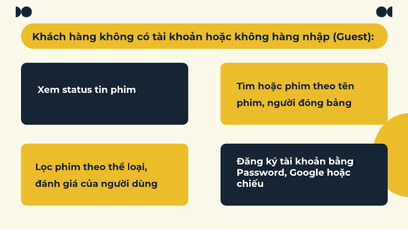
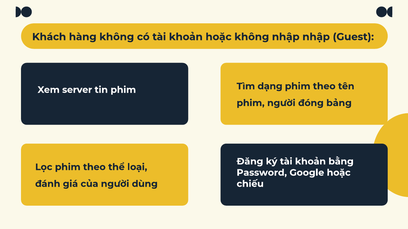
không hàng: hàng -> nhập (286, 37)
status: status -> server (77, 90)
Tìm hoặc: hoặc -> dạng (270, 86)
